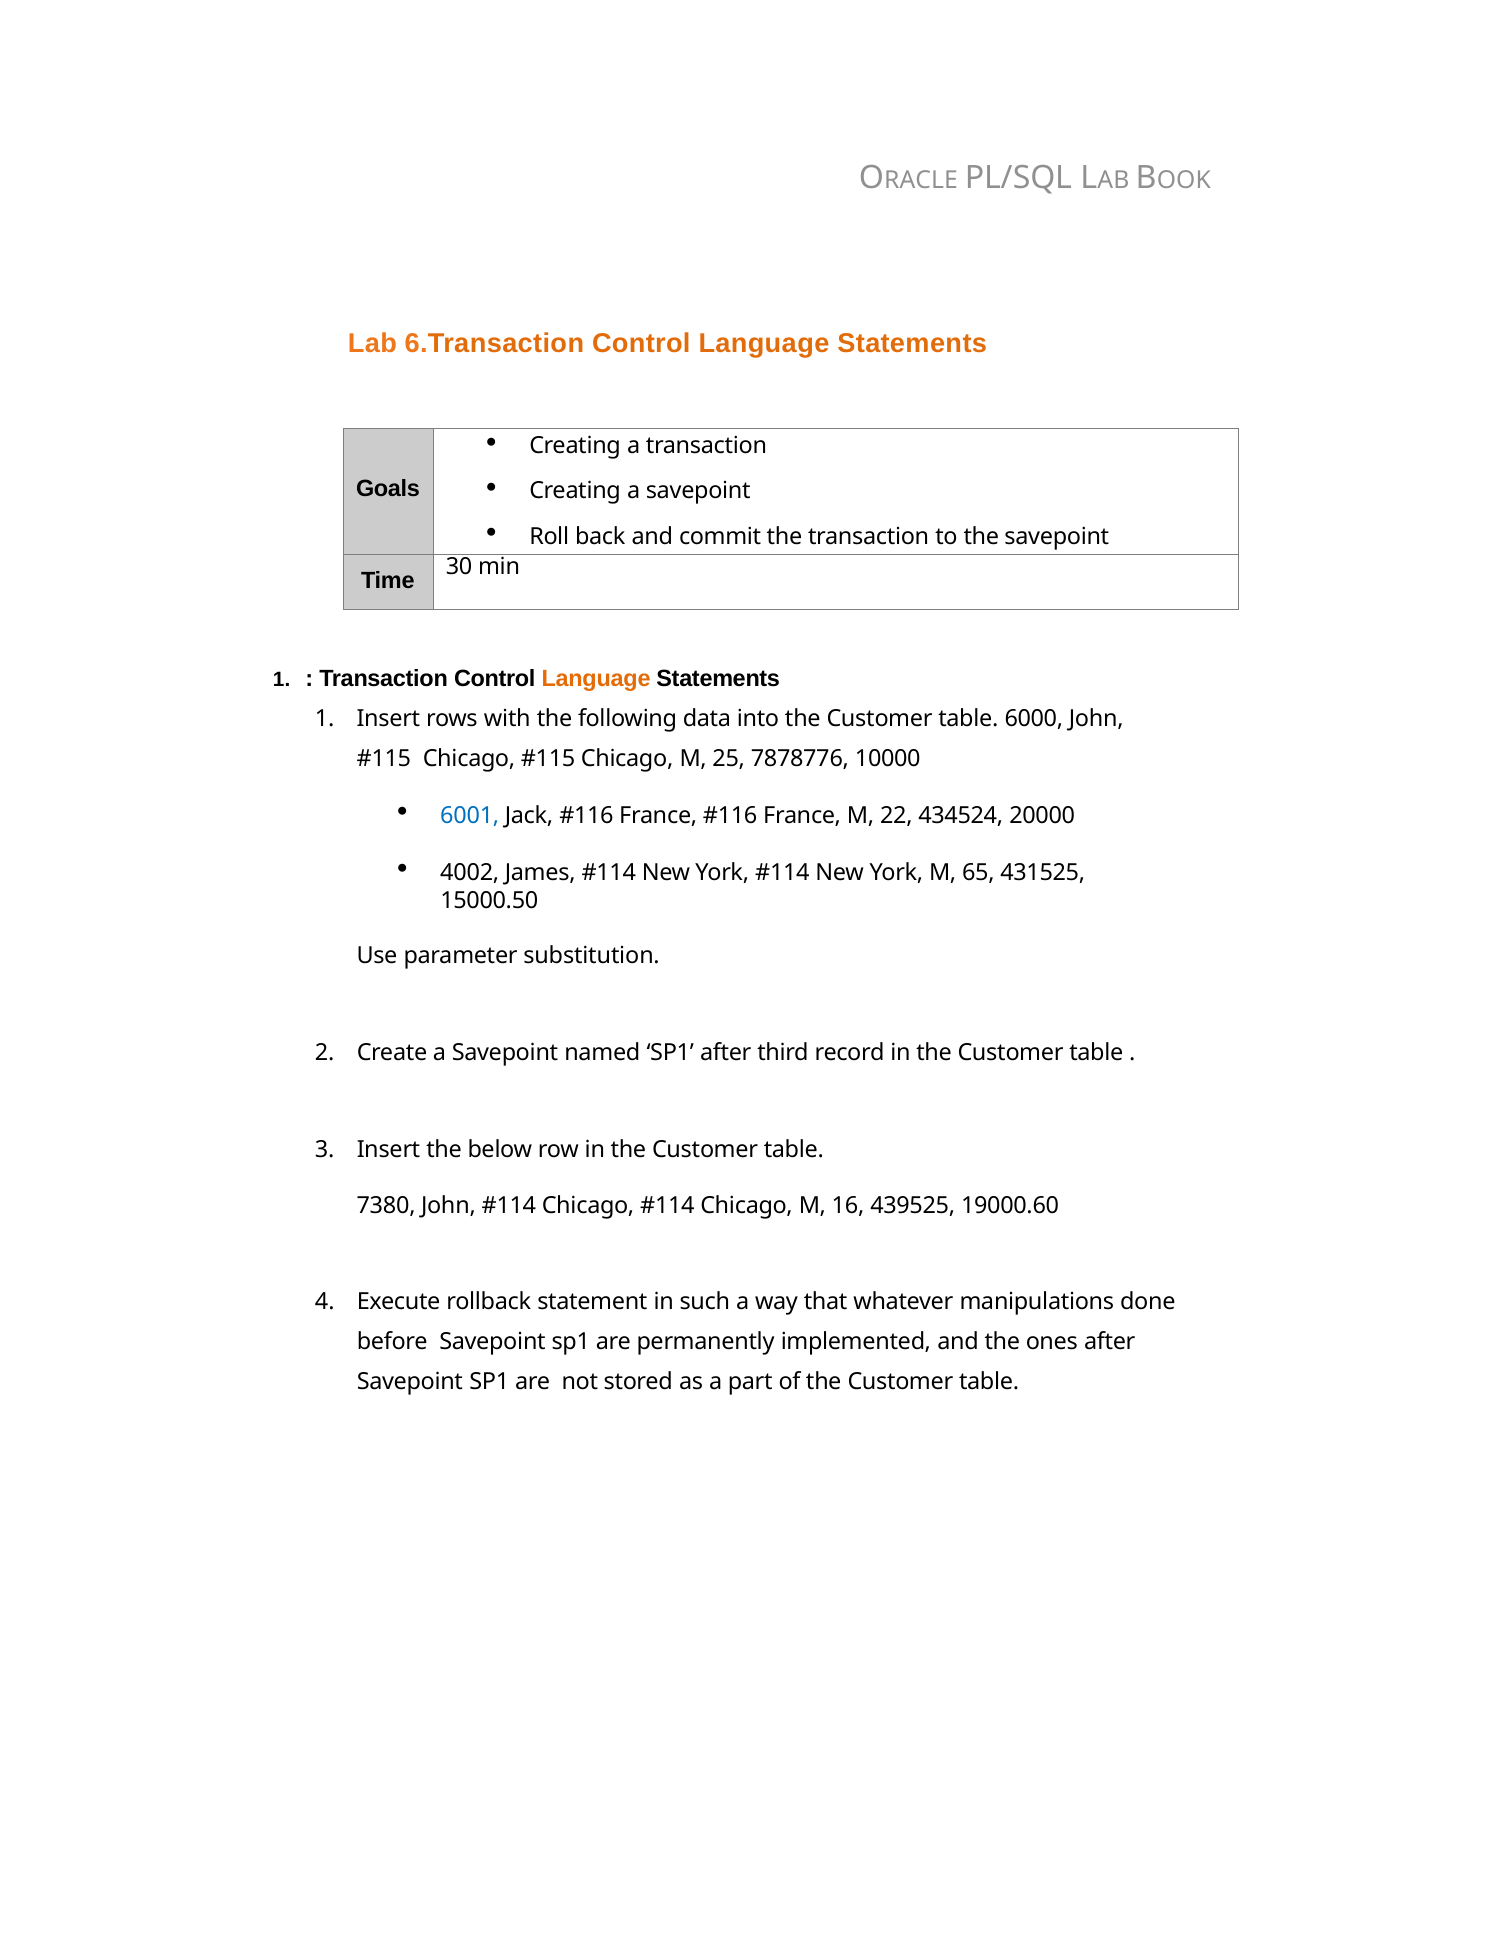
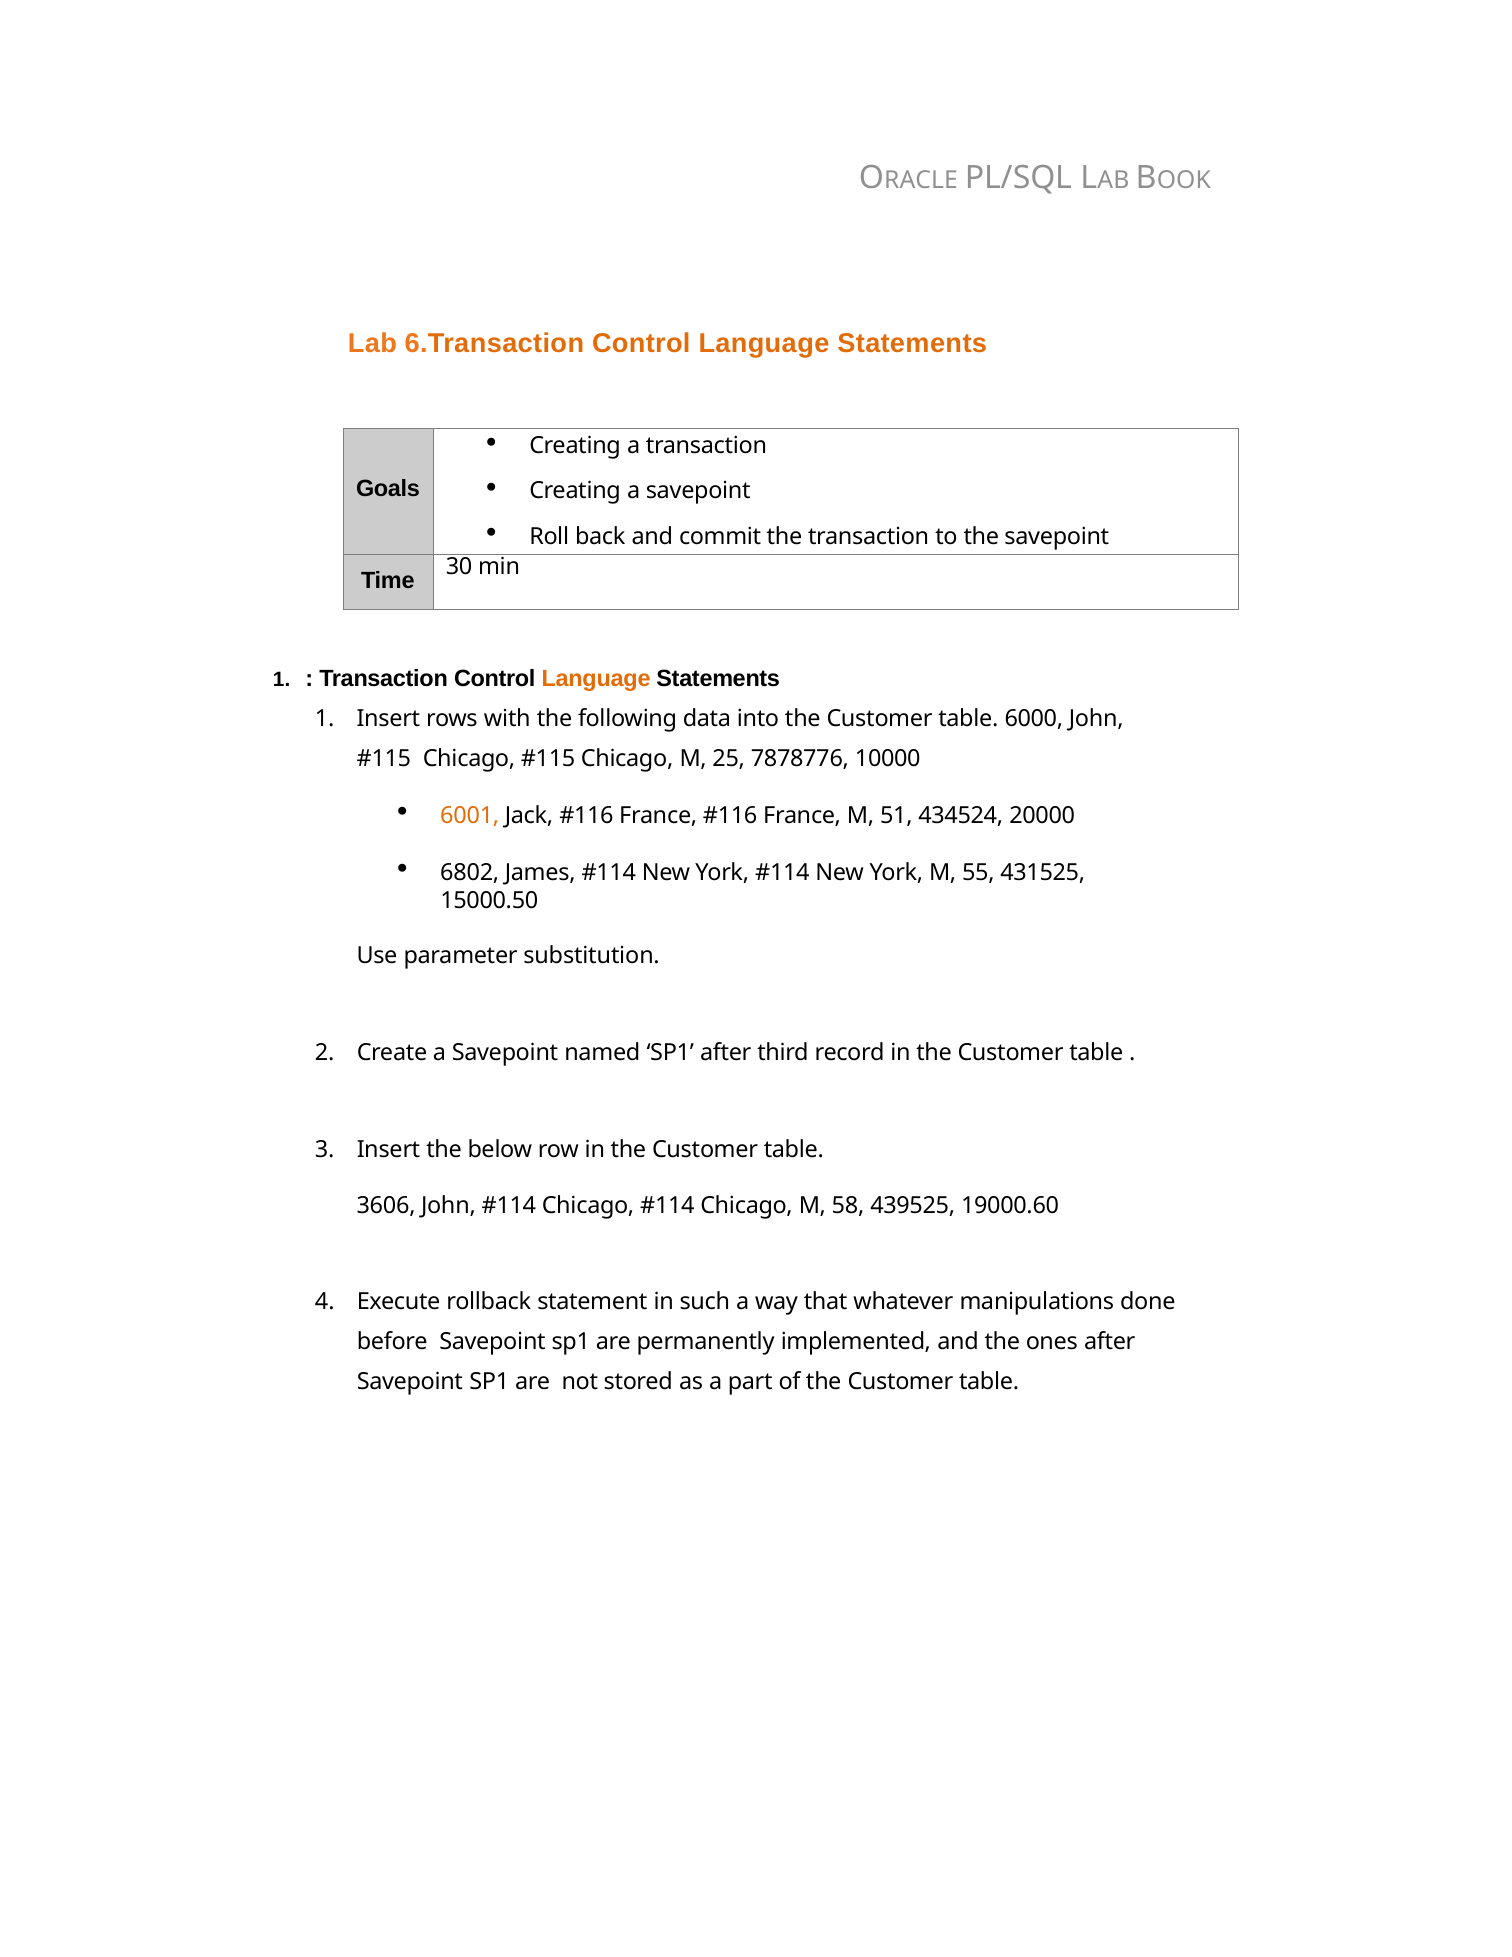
6001 colour: blue -> orange (470, 815)
22: 22 -> 51 (896, 815)
4002: 4002 -> 6802 (470, 872)
65: 65 -> 55 (978, 872)
7380: 7380 -> 3606 (386, 1205)
16: 16 -> 58 (848, 1205)
